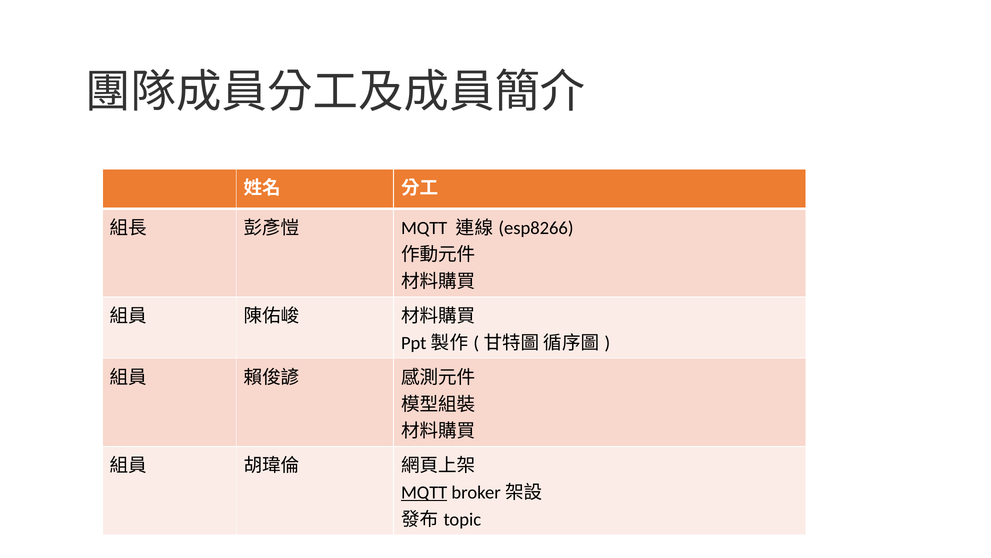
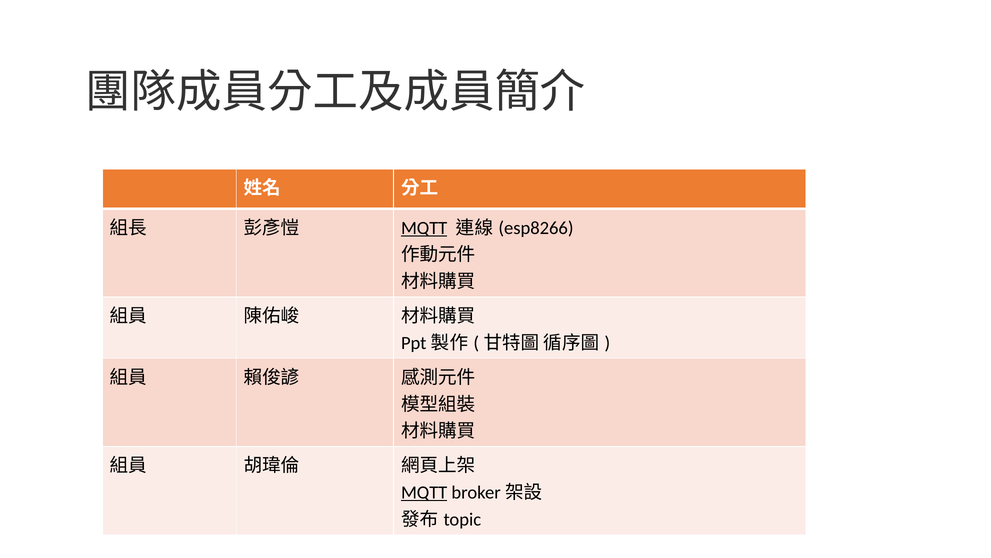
MQTT underline: none -> present (424, 228)
